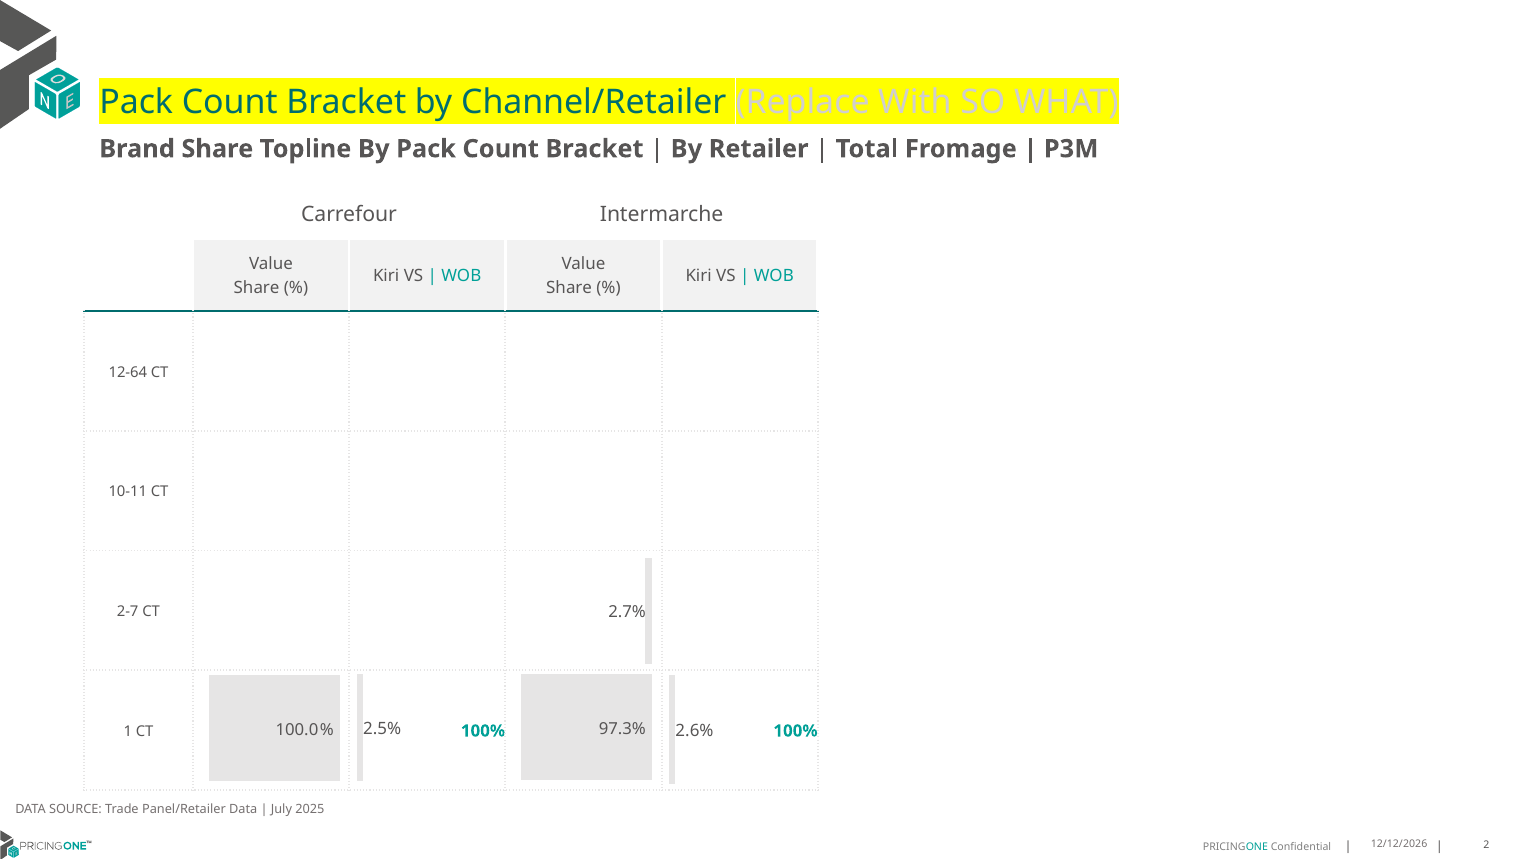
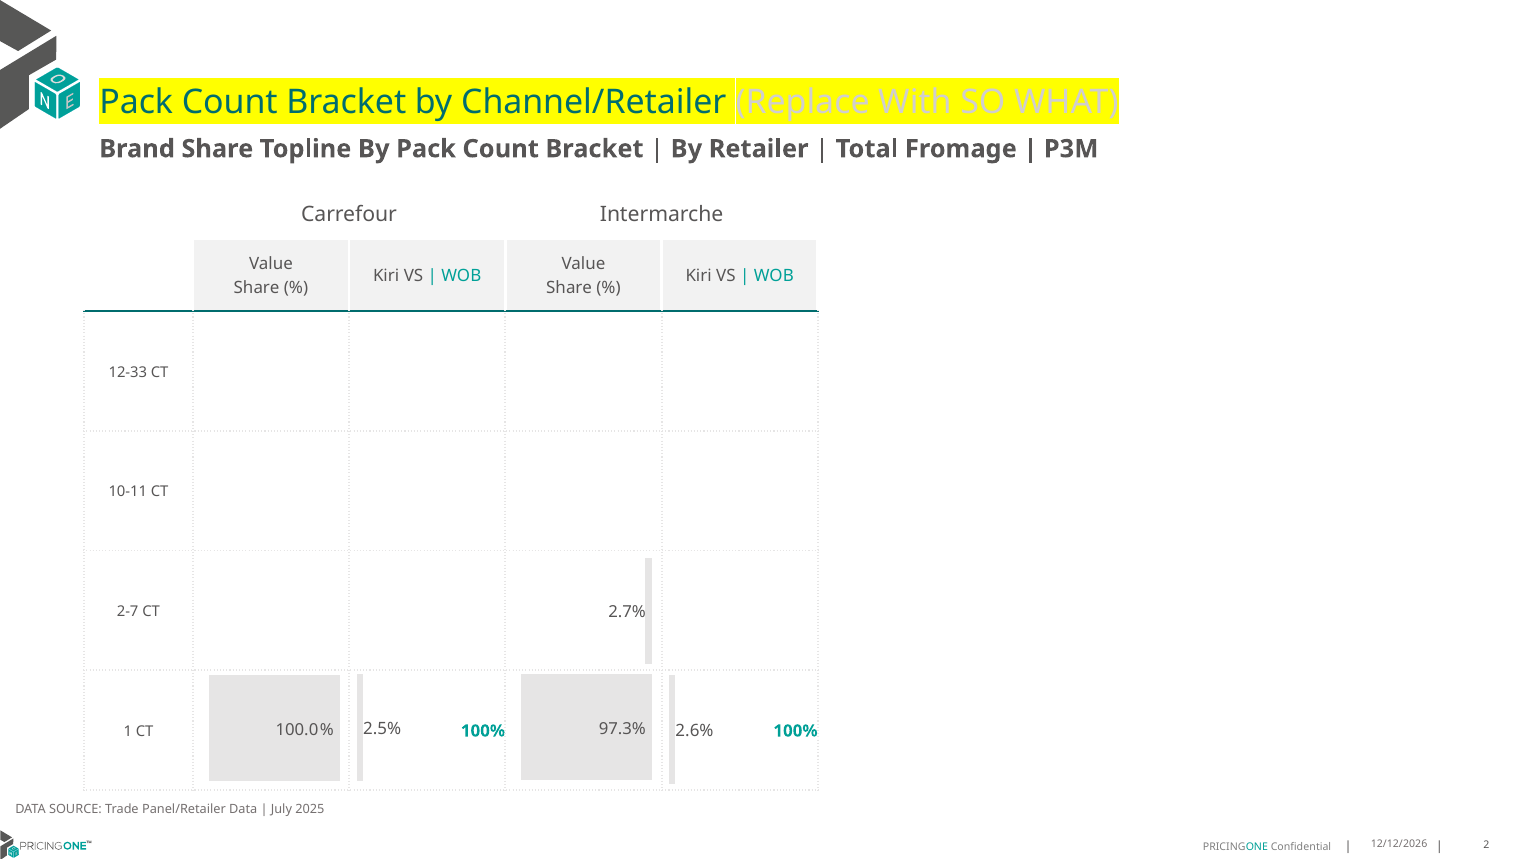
12-64: 12-64 -> 12-33 (128, 372)
